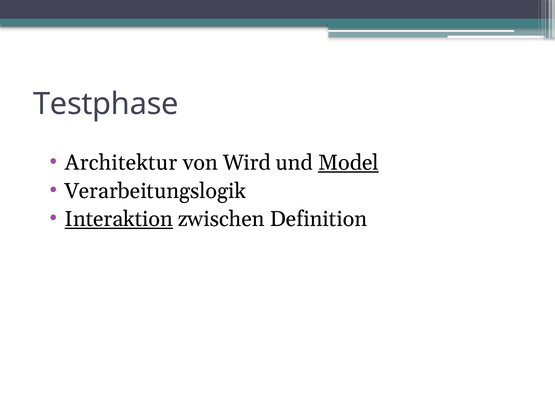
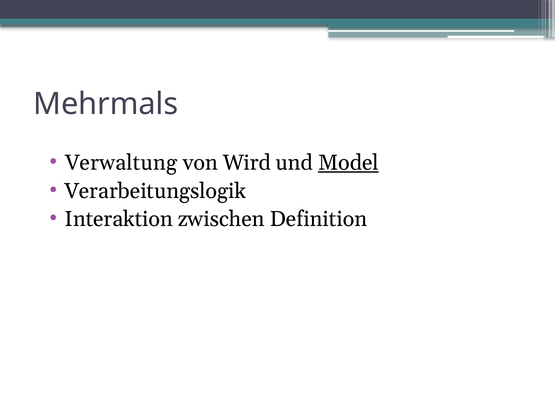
Testphase: Testphase -> Mehrmals (106, 104)
Architektur: Architektur -> Verwaltung (121, 163)
Interaktion underline: present -> none (119, 219)
